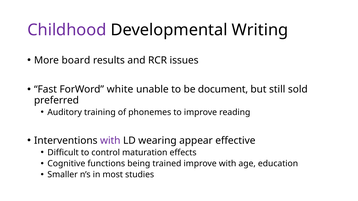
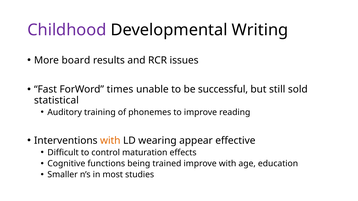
white: white -> times (120, 90)
document: document -> successful (223, 90)
preferred: preferred -> statistical (56, 100)
with colour: purple -> orange (110, 141)
